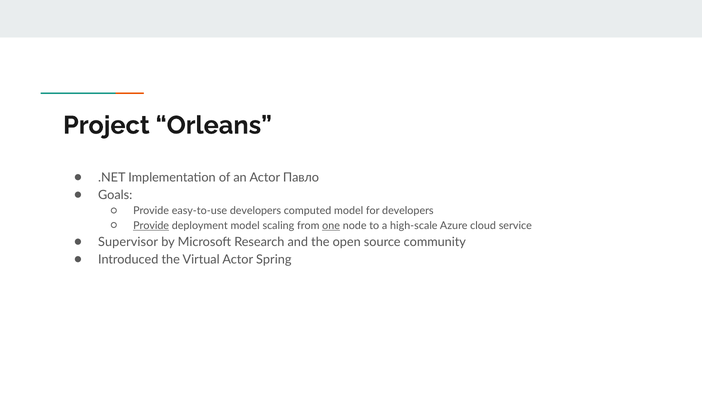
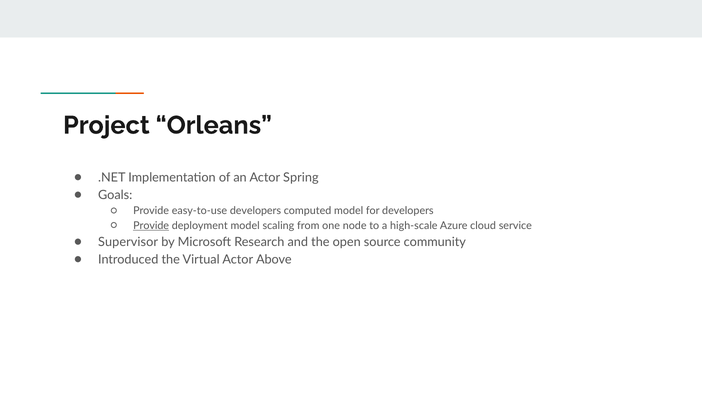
Павло: Павло -> Spring (301, 177)
one underline: present -> none (331, 225)
Spring: Spring -> Above (274, 259)
